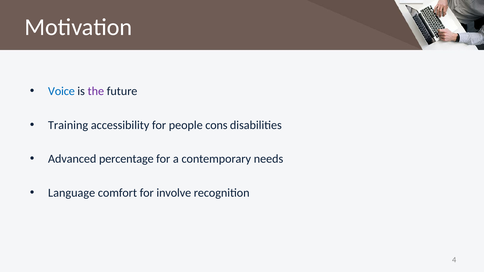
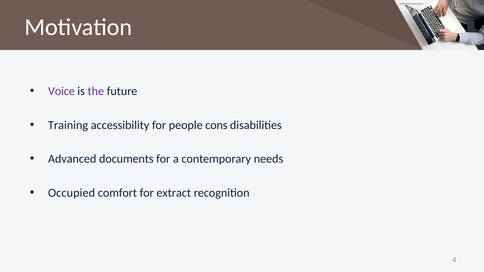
Voice colour: blue -> purple (61, 91)
percentage: percentage -> documents (126, 159)
Language: Language -> Occupied (72, 193)
involve: involve -> extract (174, 193)
